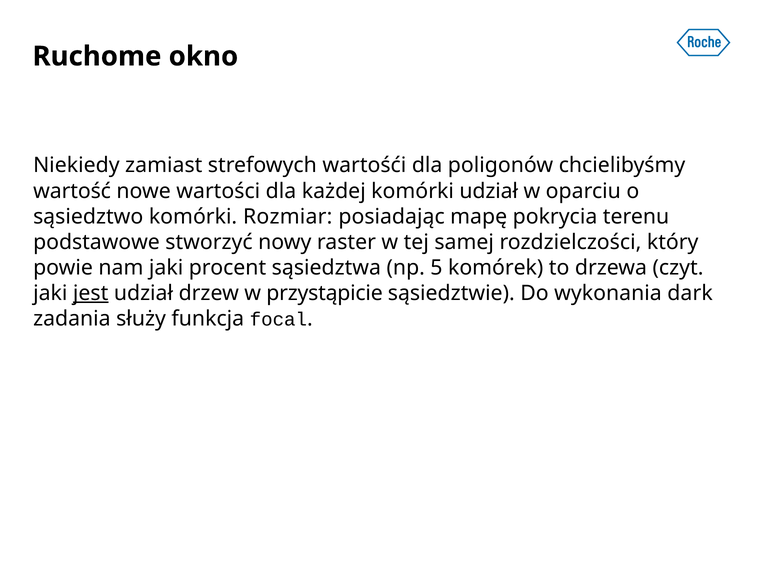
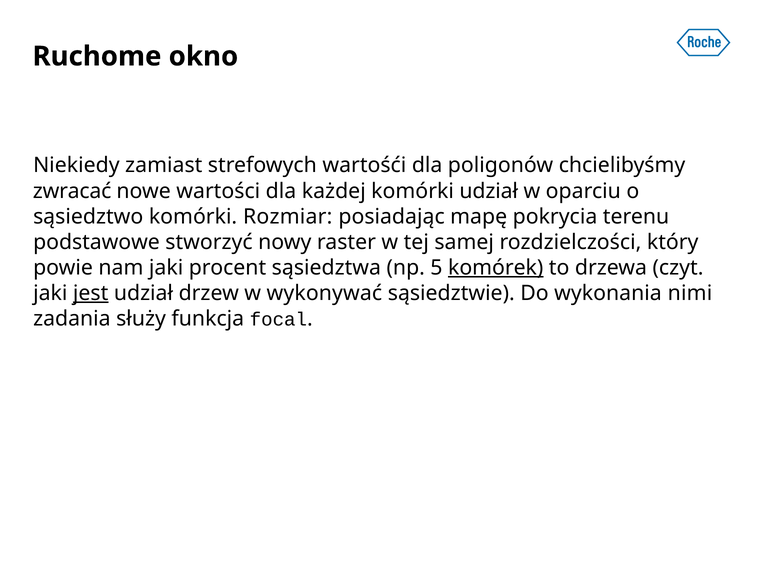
wartość: wartość -> zwracać (72, 191)
komórek underline: none -> present (496, 268)
przystąpicie: przystąpicie -> wykonywać (324, 293)
dark: dark -> nimi (690, 293)
